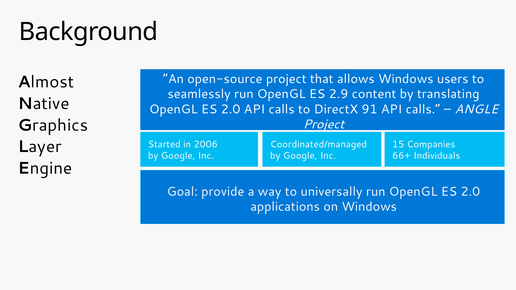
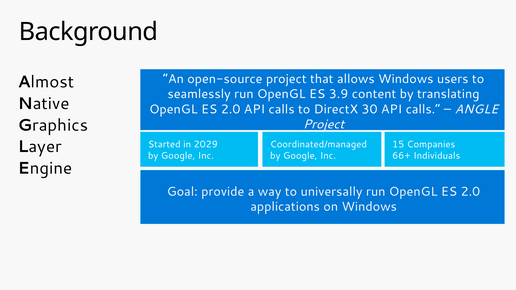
2.9: 2.9 -> 3.9 (339, 94)
91: 91 -> 30 (370, 109)
2006: 2006 -> 2029 (206, 144)
